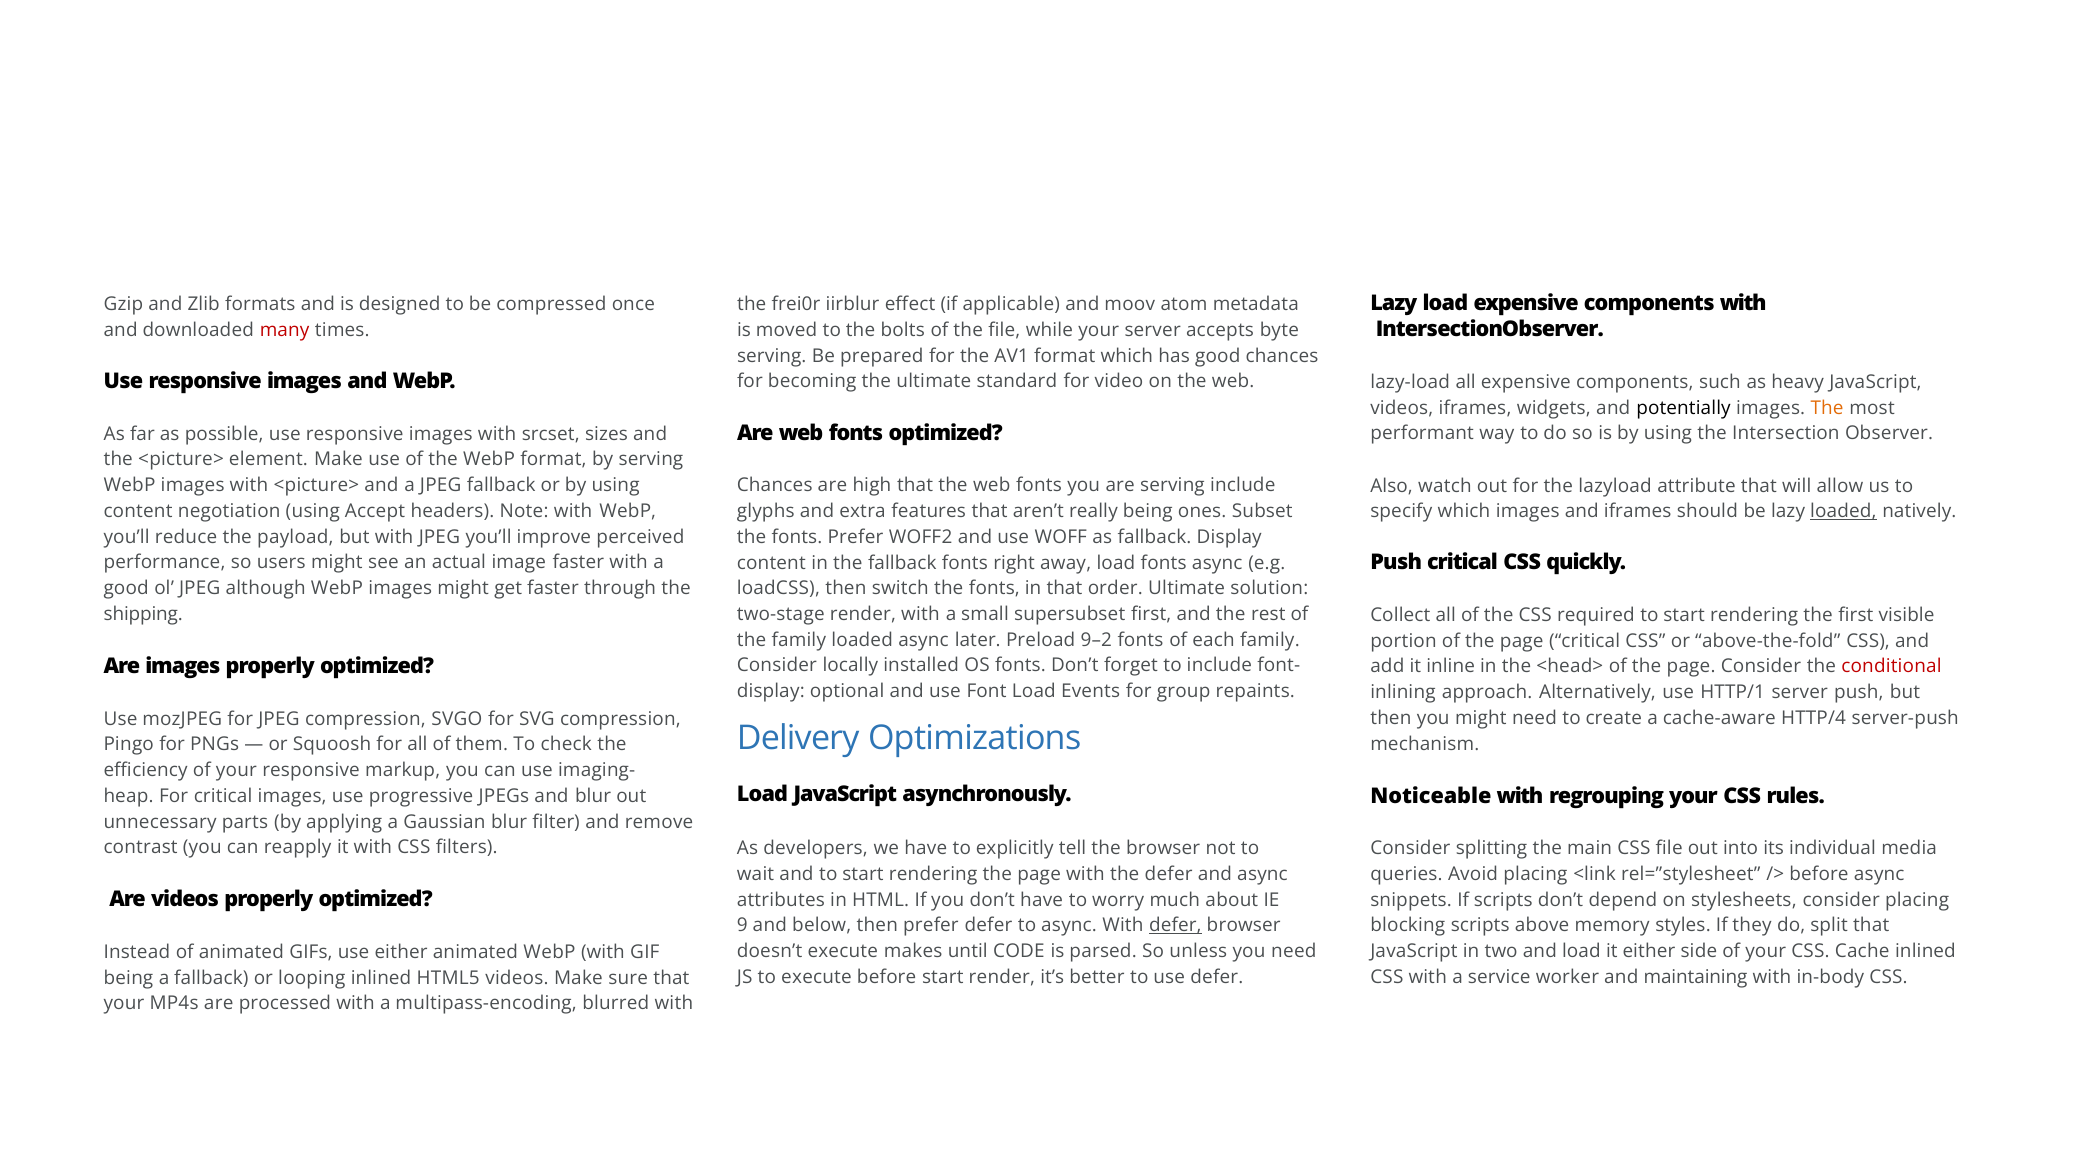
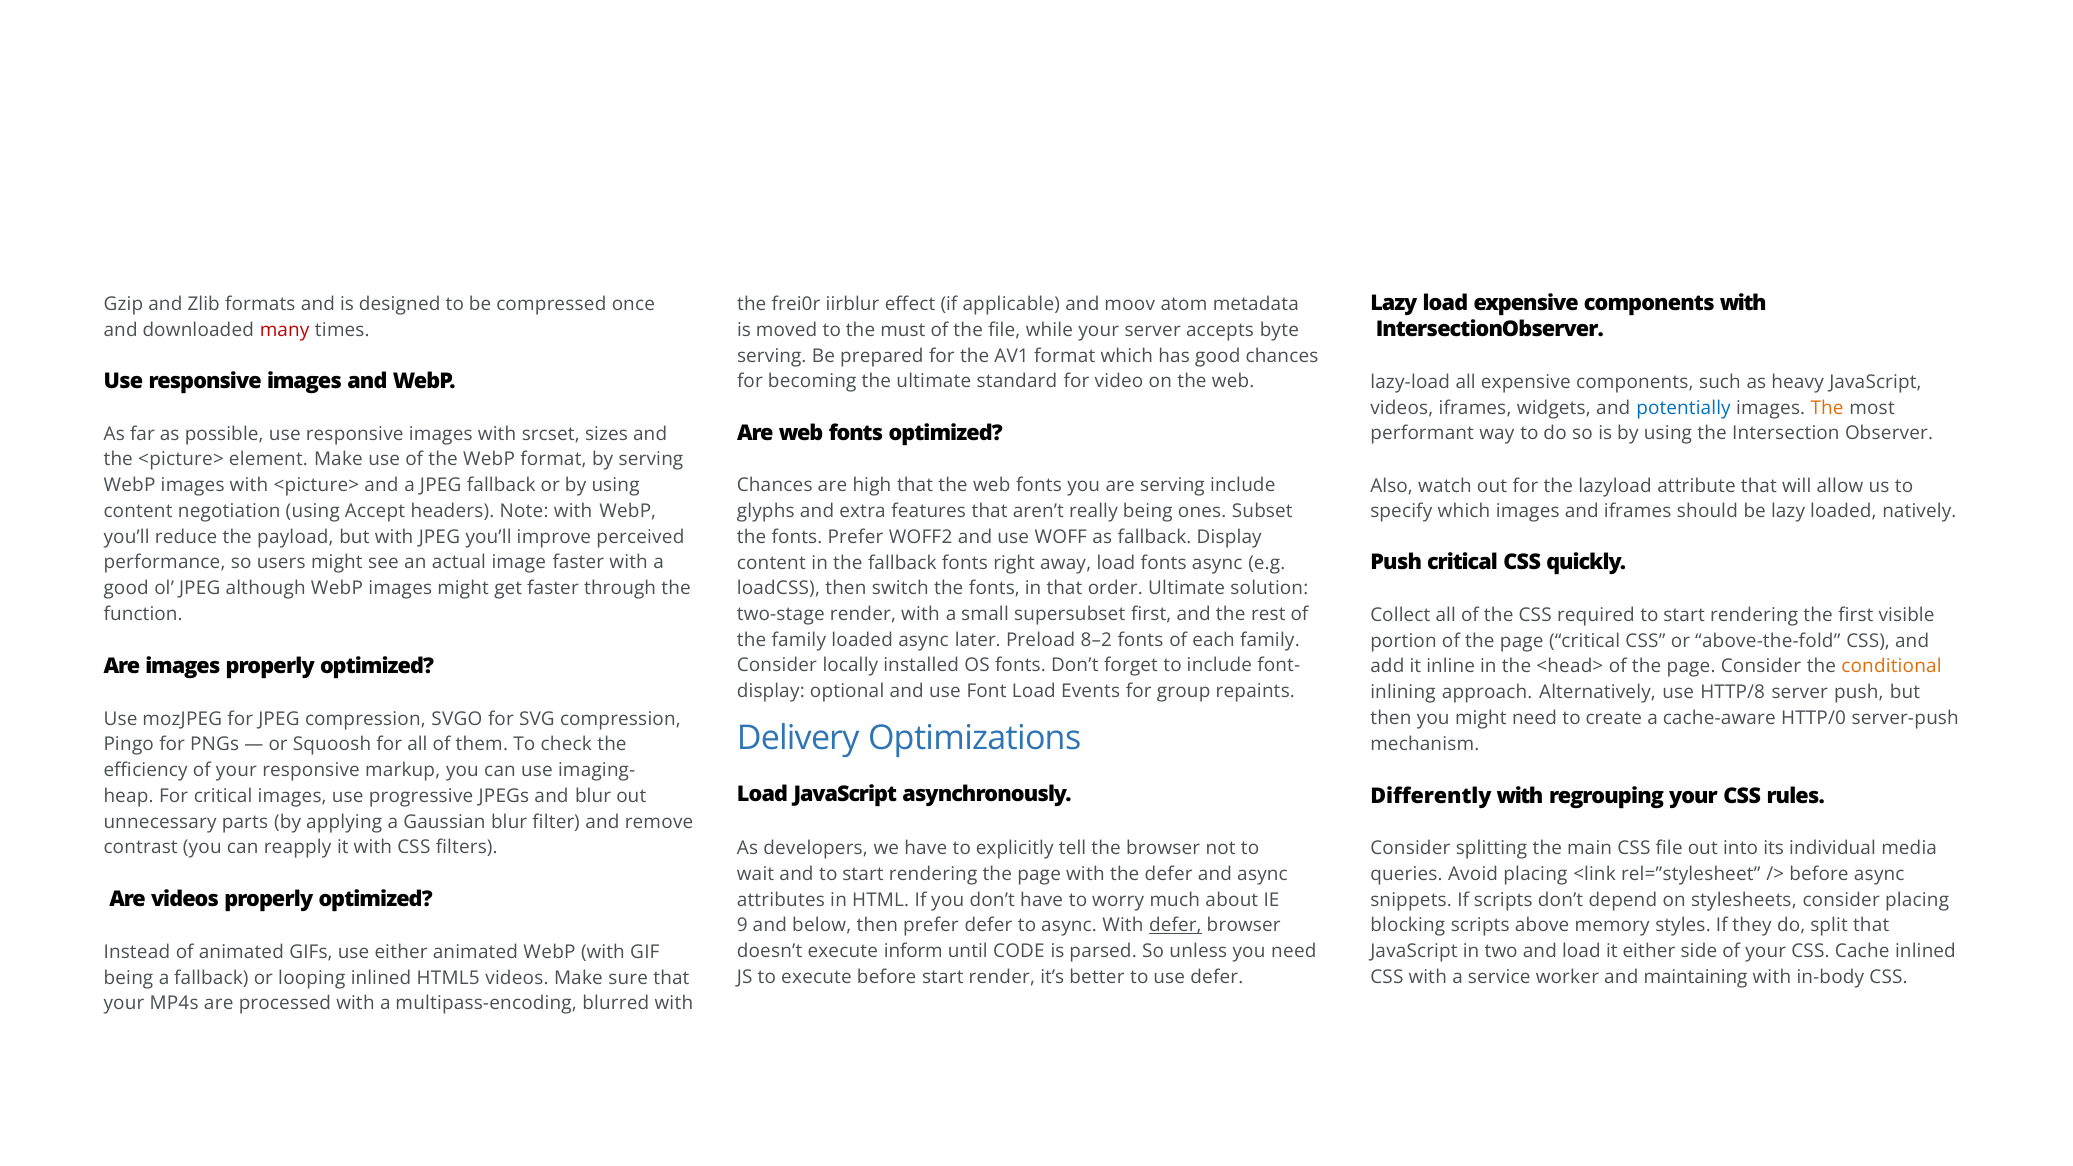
bolts: bolts -> must (903, 330)
potentially colour: black -> blue (1683, 408)
loaded underline: present -> none (1843, 512)
shipping: shipping -> function (143, 614)
9–2: 9–2 -> 8–2 (1096, 640)
conditional colour: red -> orange (1891, 667)
HTTP/1: HTTP/1 -> HTTP/8 (1733, 692)
HTTP/4: HTTP/4 -> HTTP/0 (1814, 718)
Noticeable: Noticeable -> Differently (1431, 796)
makes: makes -> inform (913, 951)
